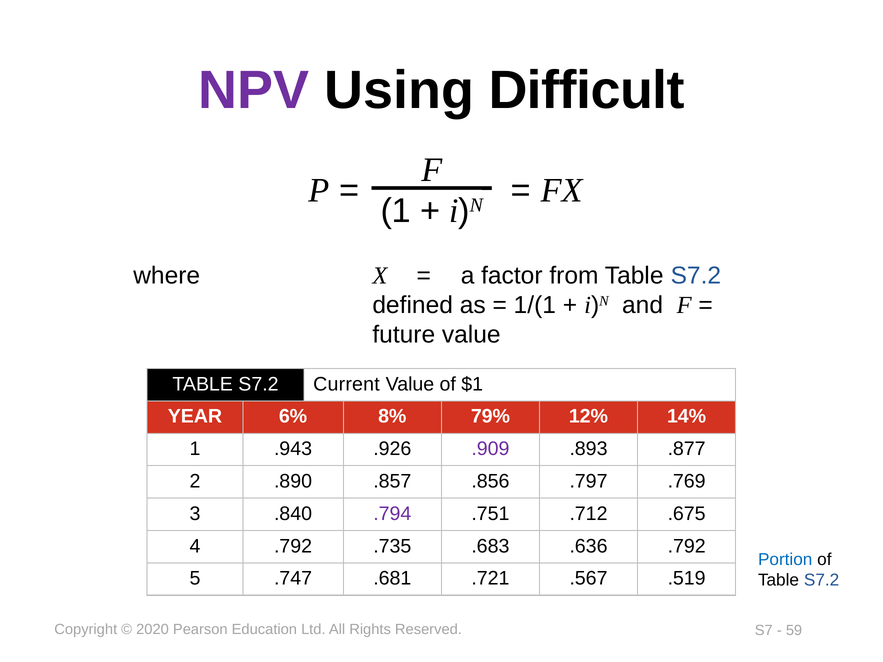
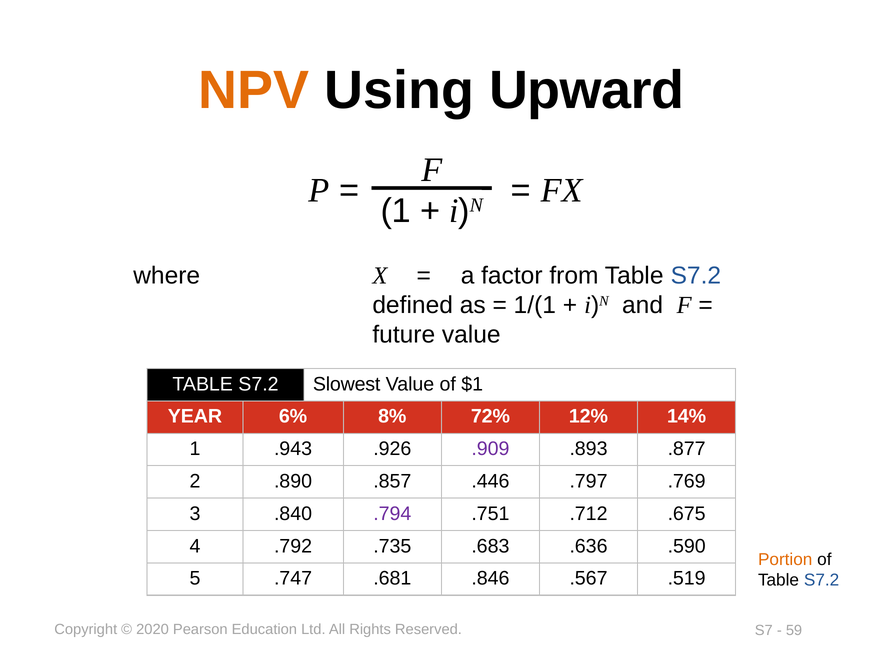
NPV colour: purple -> orange (254, 91)
Difficult: Difficult -> Upward (587, 91)
Current: Current -> Slowest (347, 384)
79%: 79% -> 72% (490, 417)
.856: .856 -> .446 (490, 481)
.636 .792: .792 -> .590 (687, 546)
Portion colour: blue -> orange (785, 560)
.721: .721 -> .846 (490, 579)
